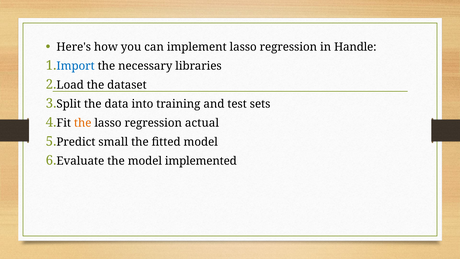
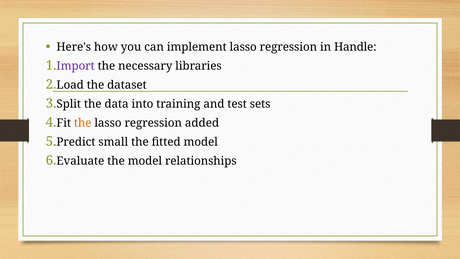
Import colour: blue -> purple (76, 66)
actual: actual -> added (202, 123)
implemented: implemented -> relationships (201, 161)
